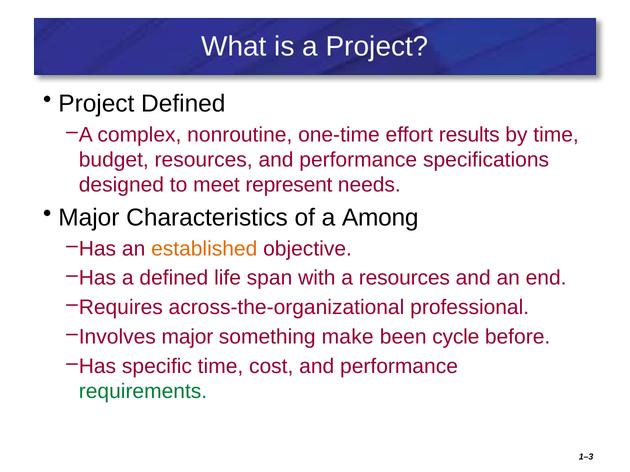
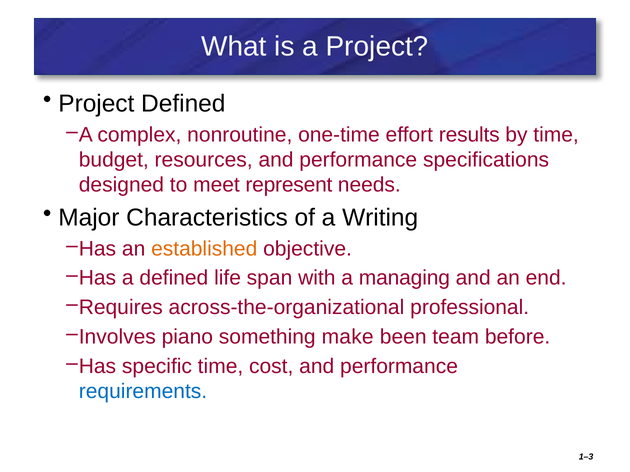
Among: Among -> Writing (380, 218)
a resources: resources -> managing (404, 278)
Involves major: major -> piano (187, 337)
cycle: cycle -> team (456, 337)
requirements colour: green -> blue (143, 392)
